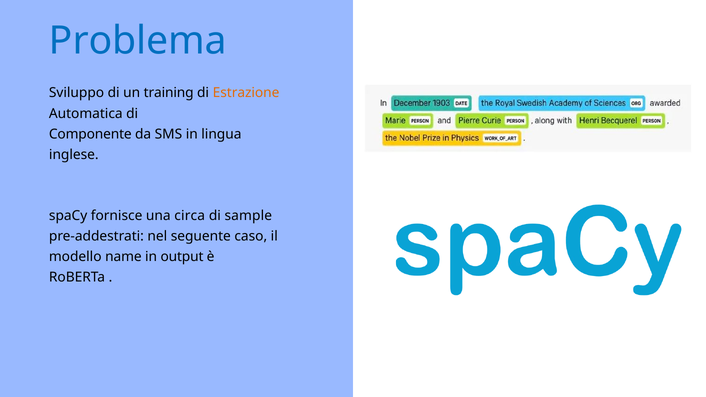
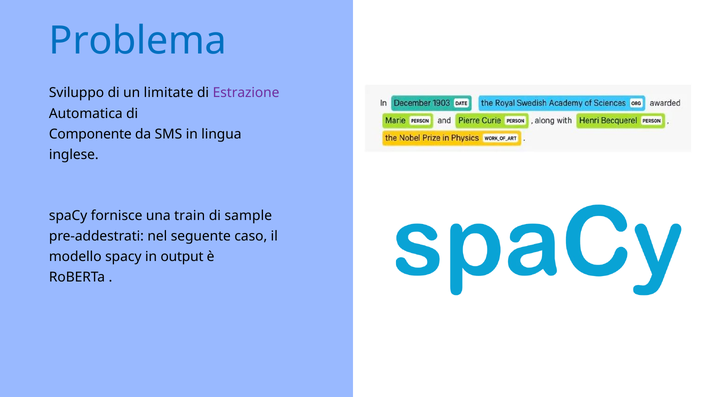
training: training -> limitate (169, 93)
Estrazione colour: orange -> purple (246, 93)
circa: circa -> train (190, 216)
modello name: name -> spacy (123, 257)
